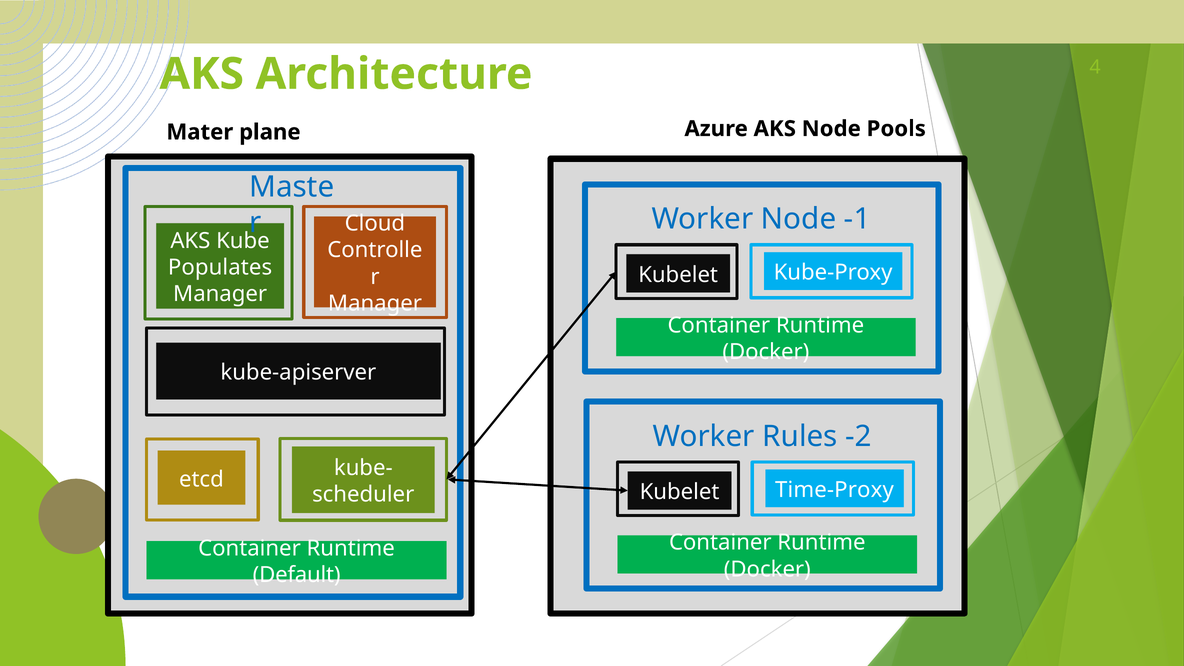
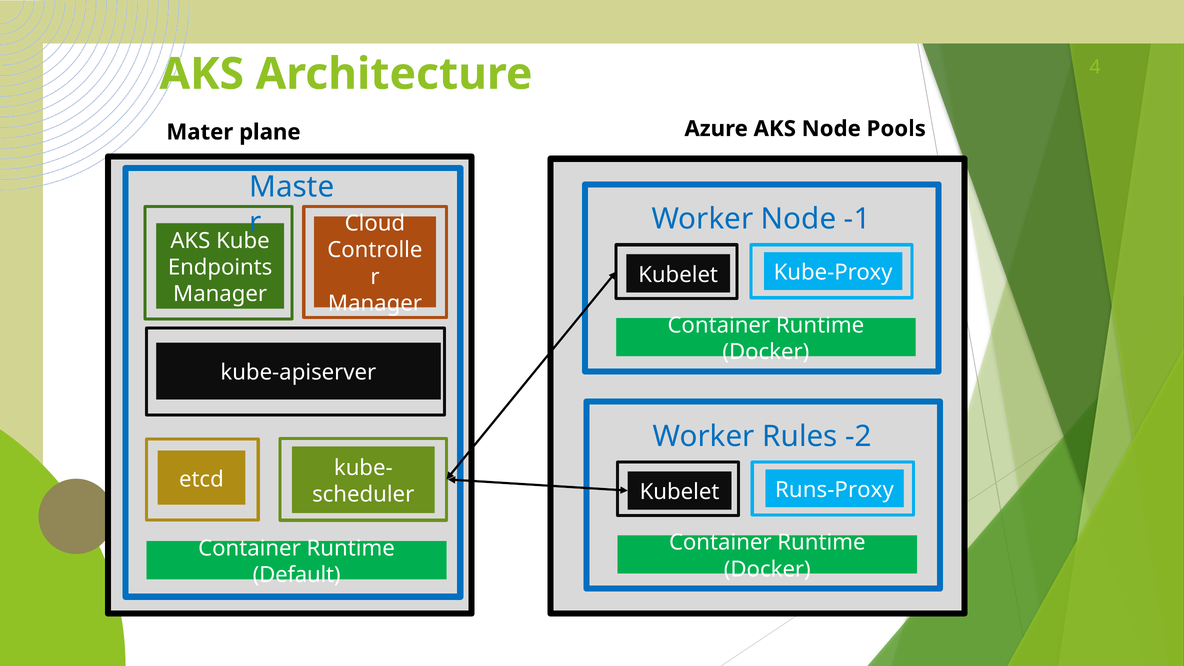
Populates: Populates -> Endpoints (220, 267)
Time-Proxy: Time-Proxy -> Runs-Proxy (834, 490)
